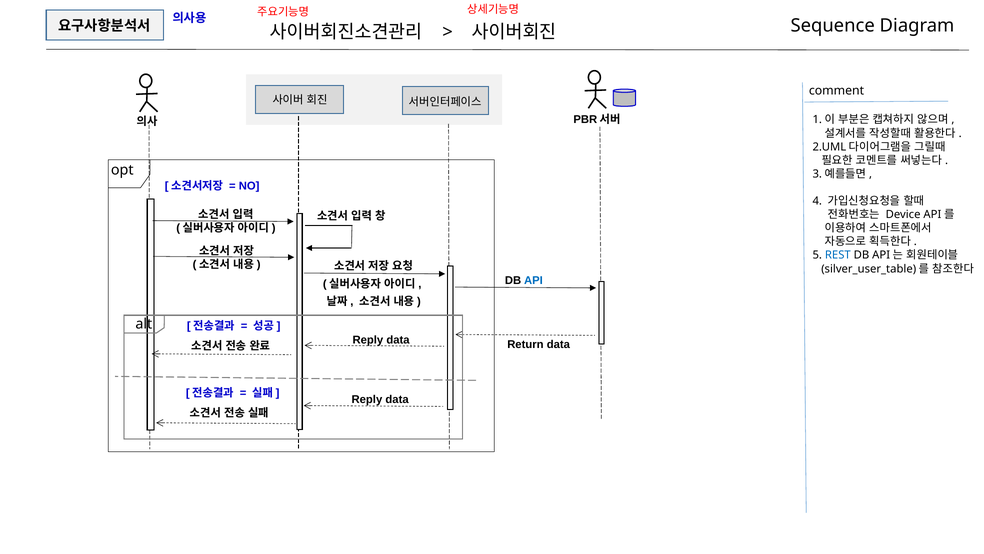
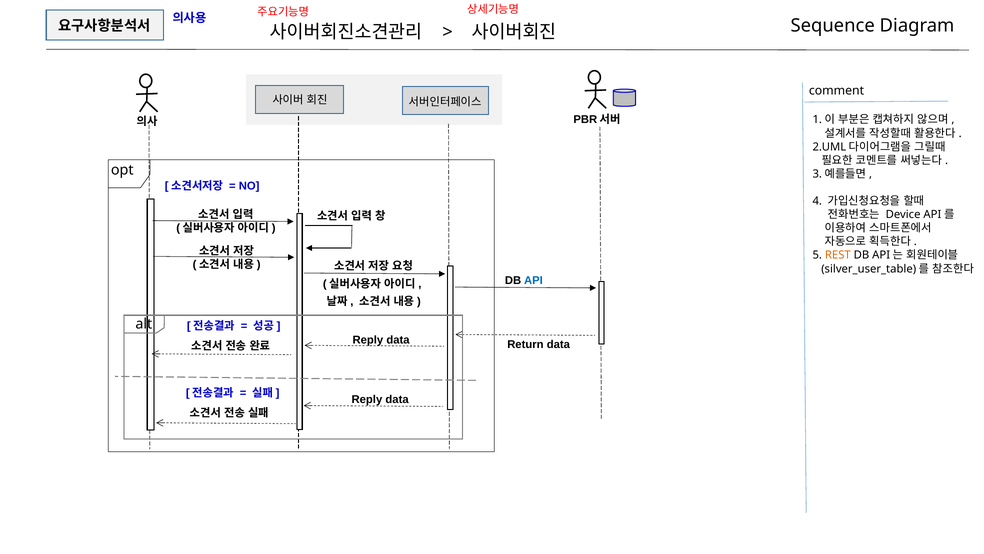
REST colour: blue -> orange (838, 255)
